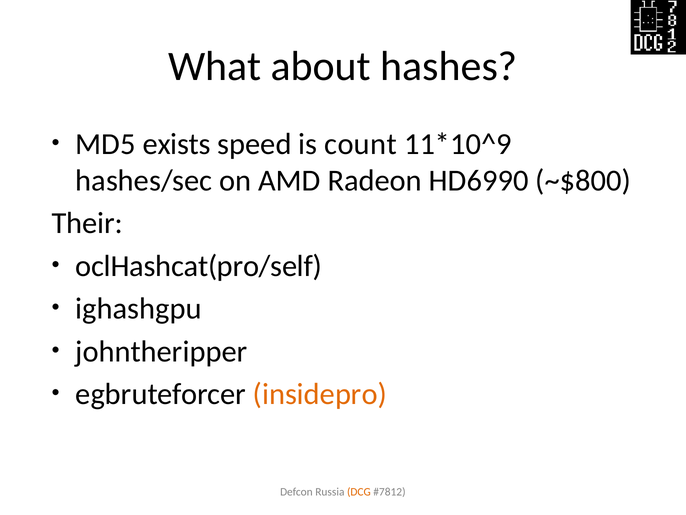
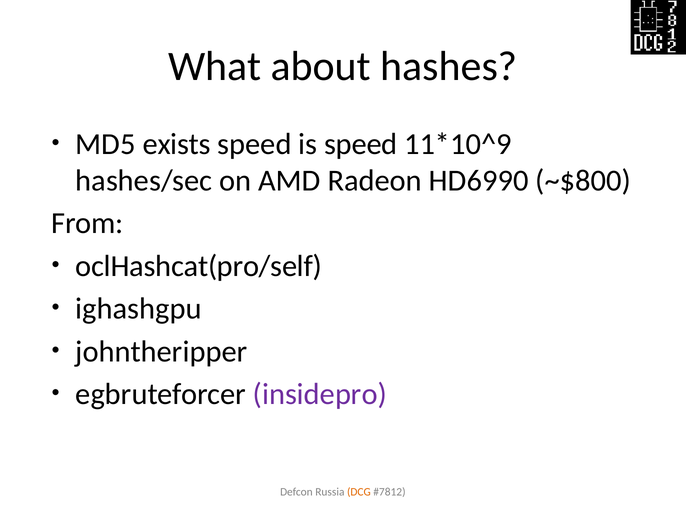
is count: count -> speed (361, 144)
Their: Their -> From (87, 223)
insidepro colour: orange -> purple (320, 394)
